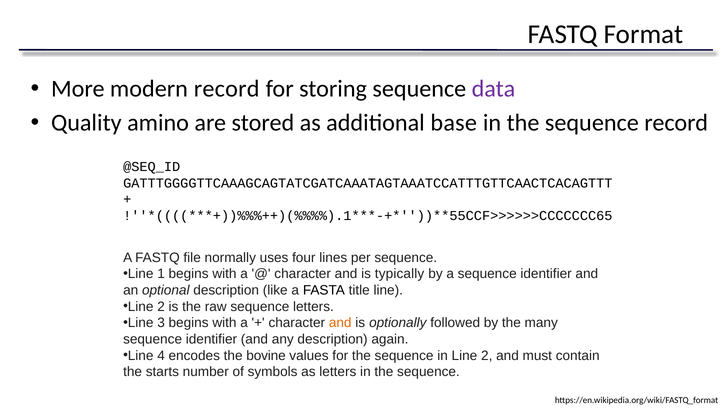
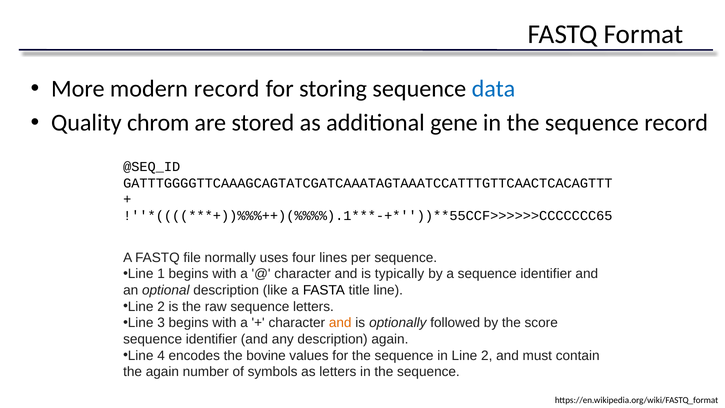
data colour: purple -> blue (493, 89)
amino: amino -> chrom (158, 123)
base: base -> gene (454, 123)
many: many -> score (541, 323)
the starts: starts -> again (162, 372)
